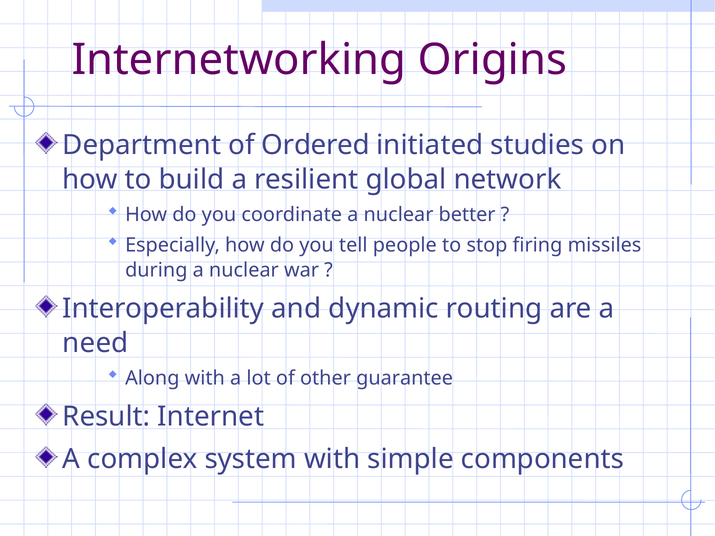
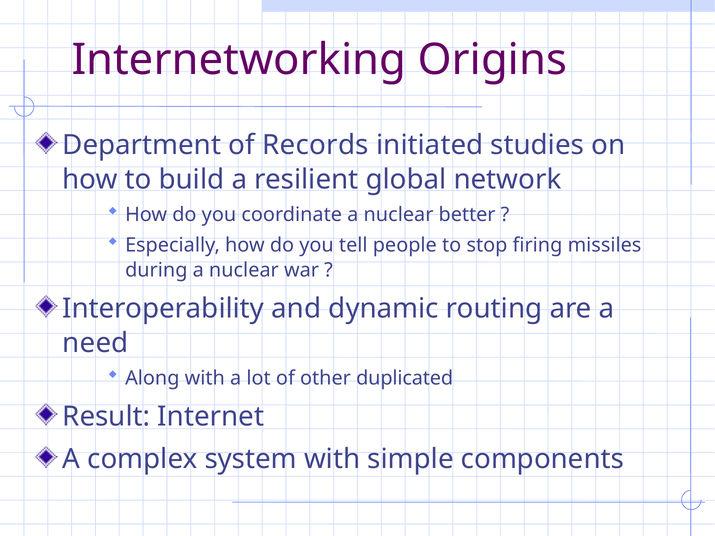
Ordered: Ordered -> Records (315, 145)
guarantee: guarantee -> duplicated (405, 378)
